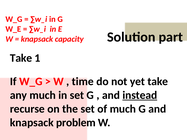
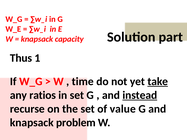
Take: Take -> Thus (21, 58)
take underline: none -> present (158, 82)
any much: much -> ratios (43, 95)
of much: much -> value (123, 109)
